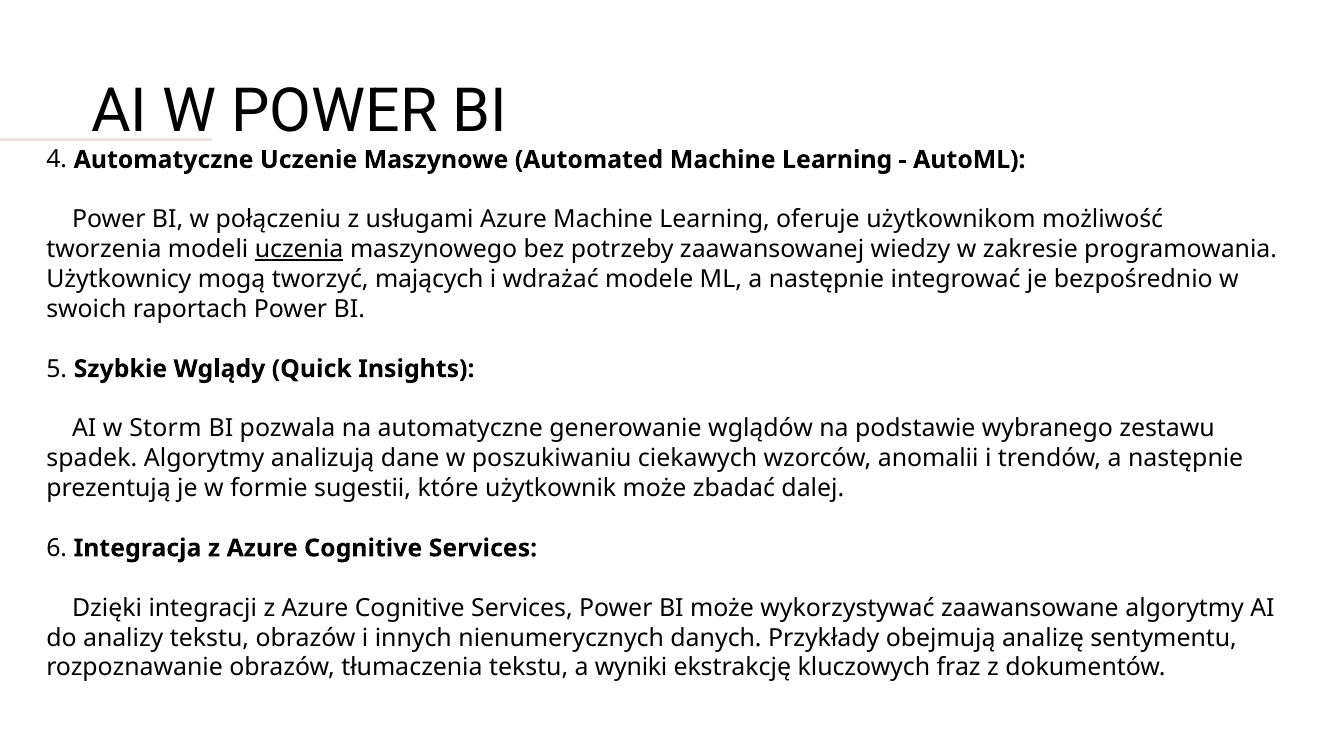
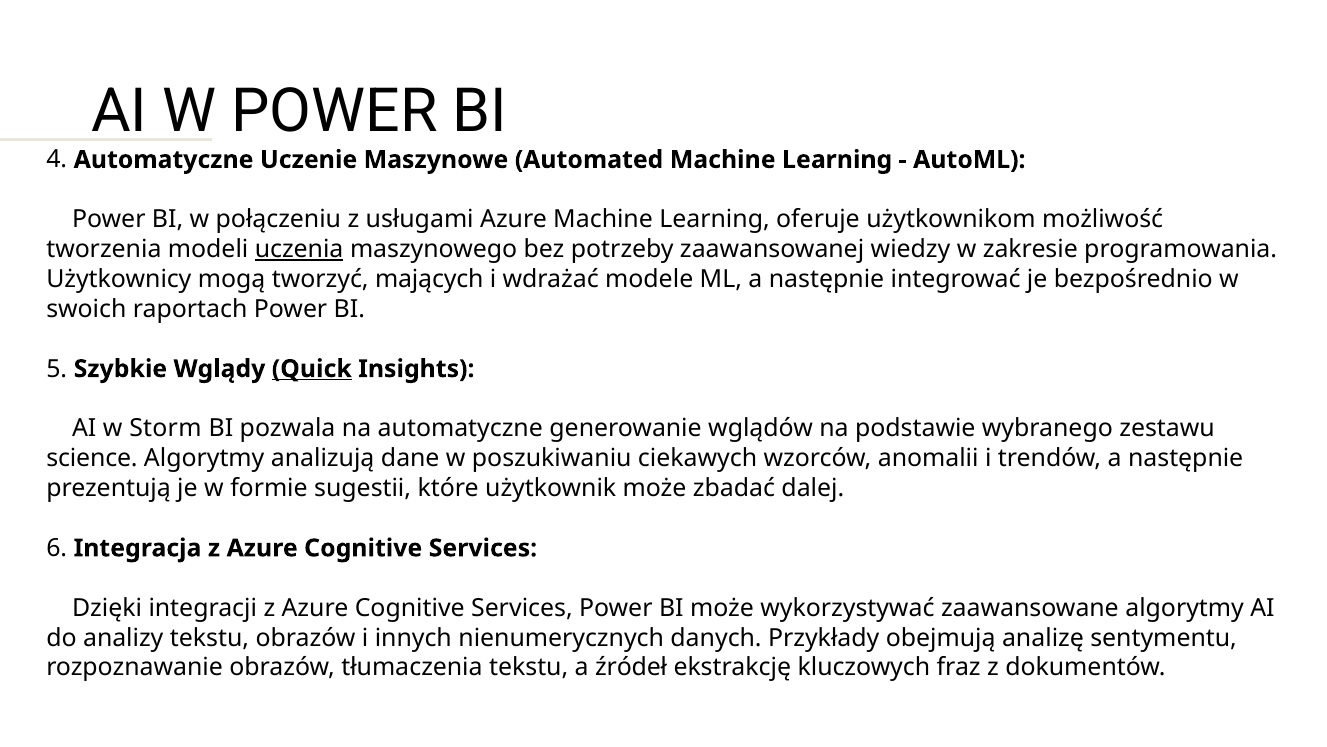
Quick underline: none -> present (312, 369)
spadek: spadek -> science (92, 458)
wyniki: wyniki -> źródeł (631, 667)
